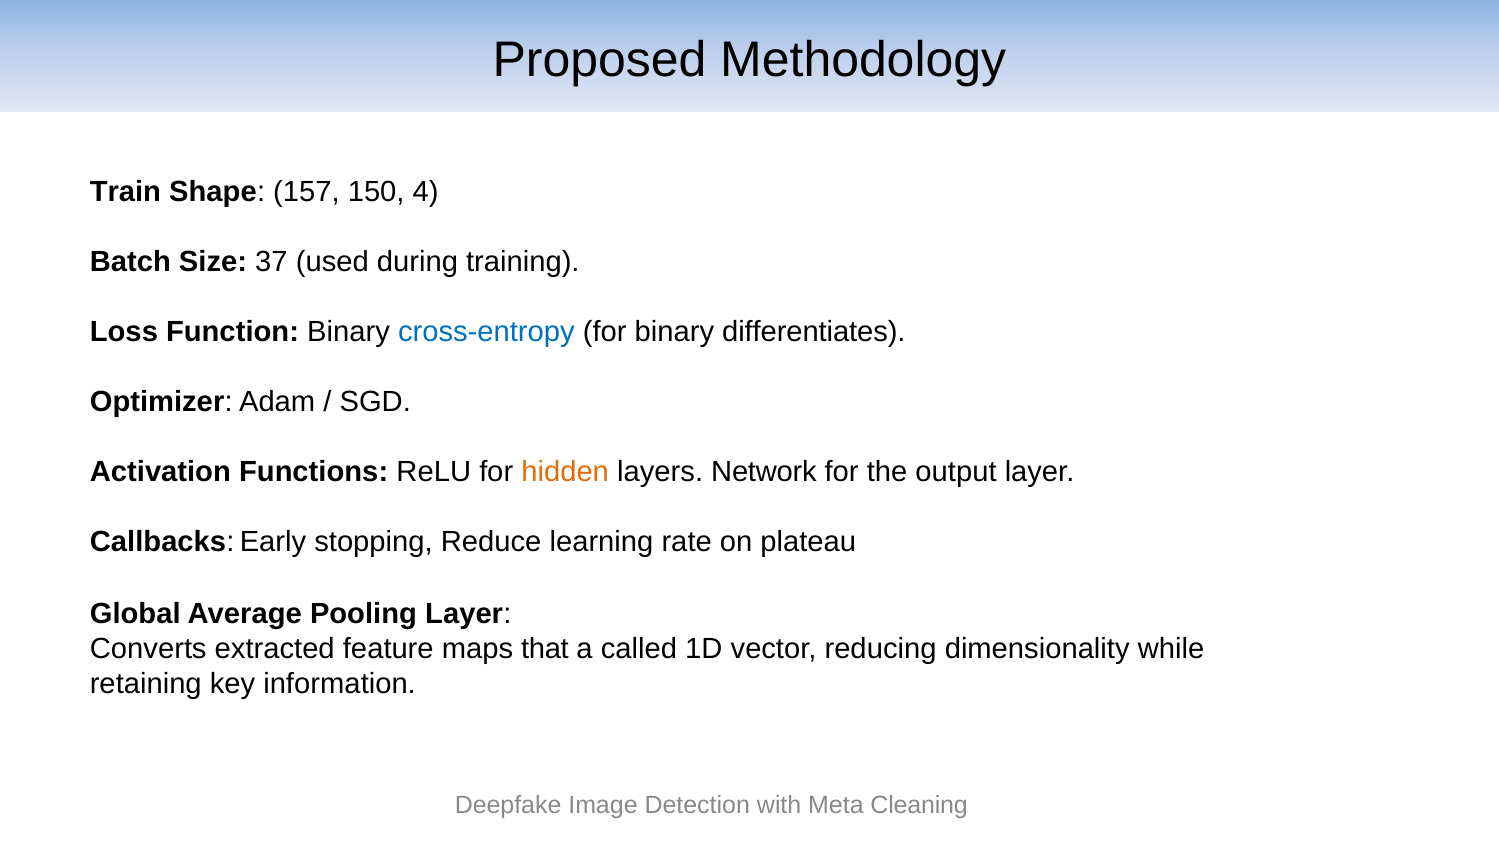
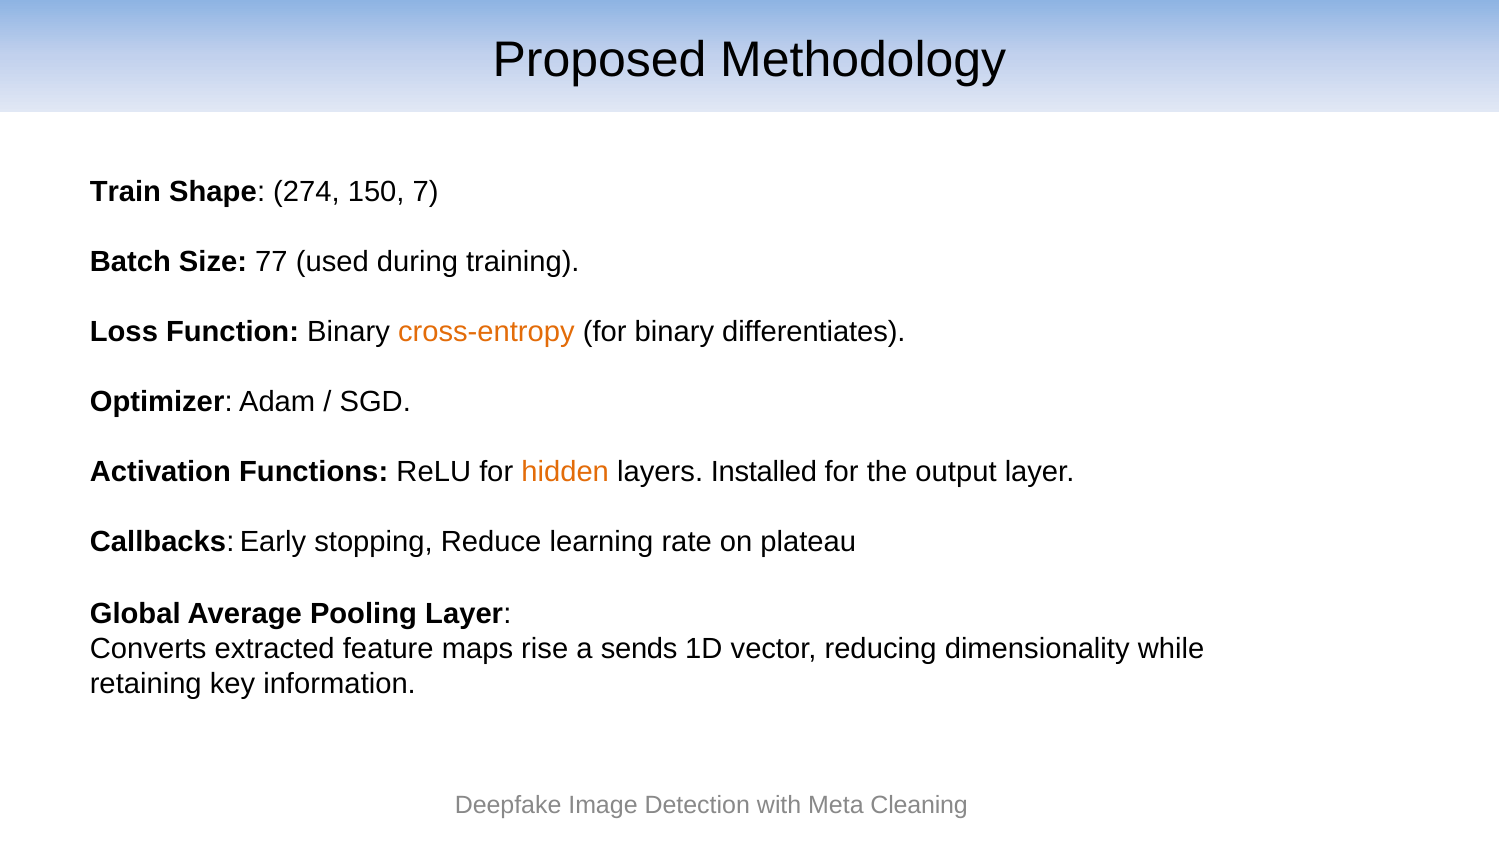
157: 157 -> 274 (306, 192)
4: 4 -> 7 (426, 192)
37: 37 -> 77 (271, 262)
cross-entropy colour: blue -> orange (486, 332)
Network: Network -> Installed (764, 472)
that: that -> rise (545, 649)
called: called -> sends (639, 649)
